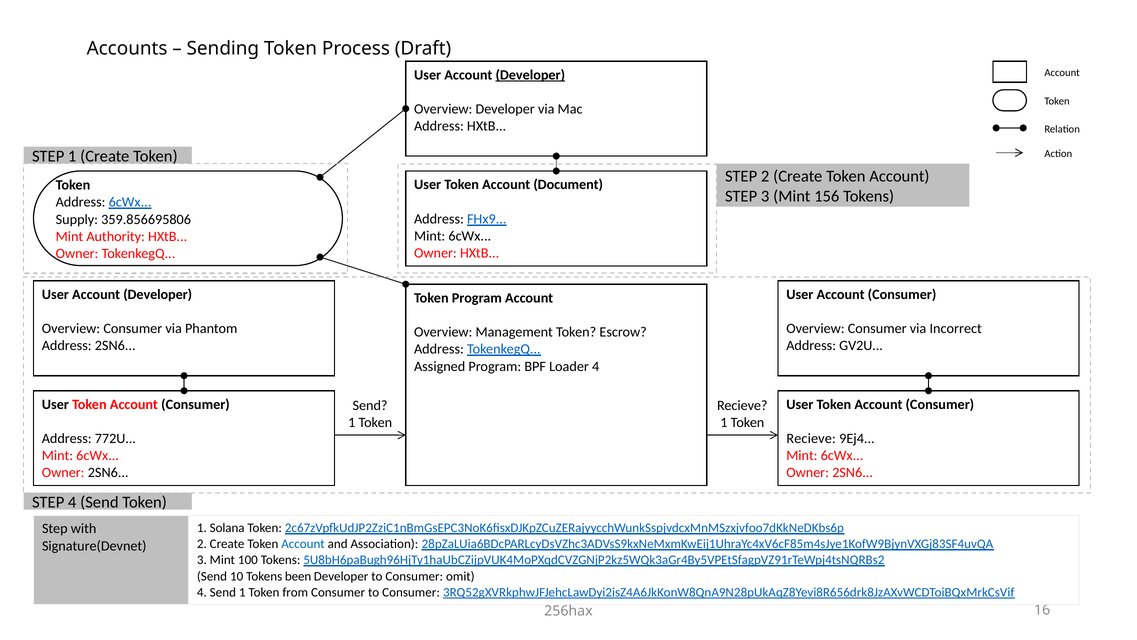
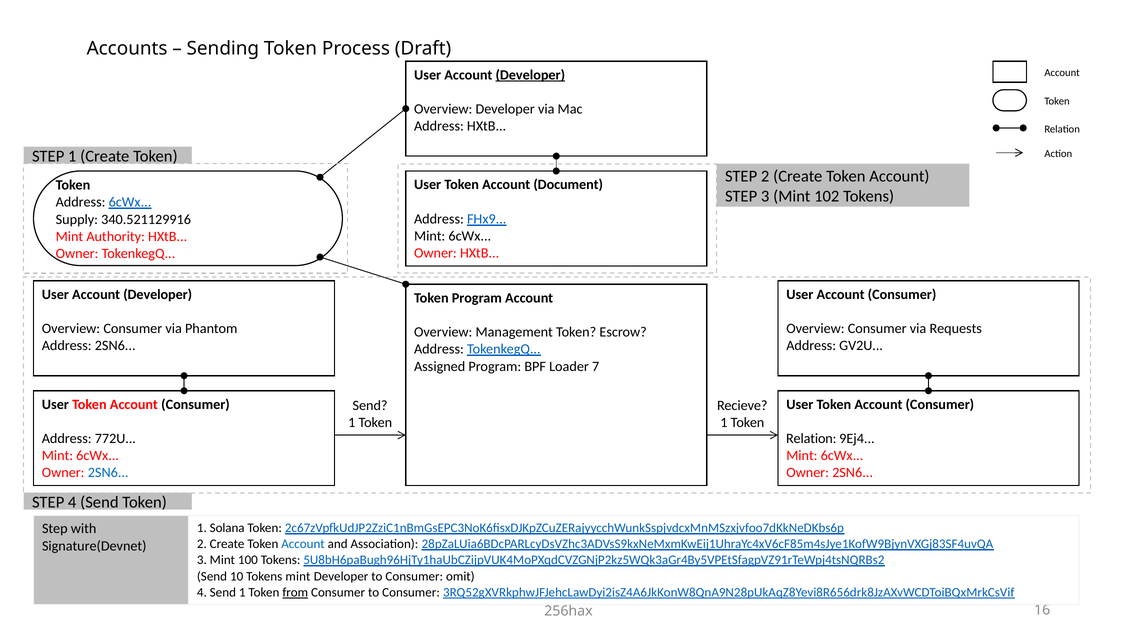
156: 156 -> 102 (827, 196)
359.856695806: 359.856695806 -> 340.521129916 (146, 219)
Incorrect: Incorrect -> Requests (956, 328)
Loader 4: 4 -> 7 (596, 366)
Recieve: Recieve -> Relation (811, 438)
2SN6 colour: black -> blue (108, 472)
Tokens been: been -> mint (298, 576)
from underline: none -> present (295, 592)
